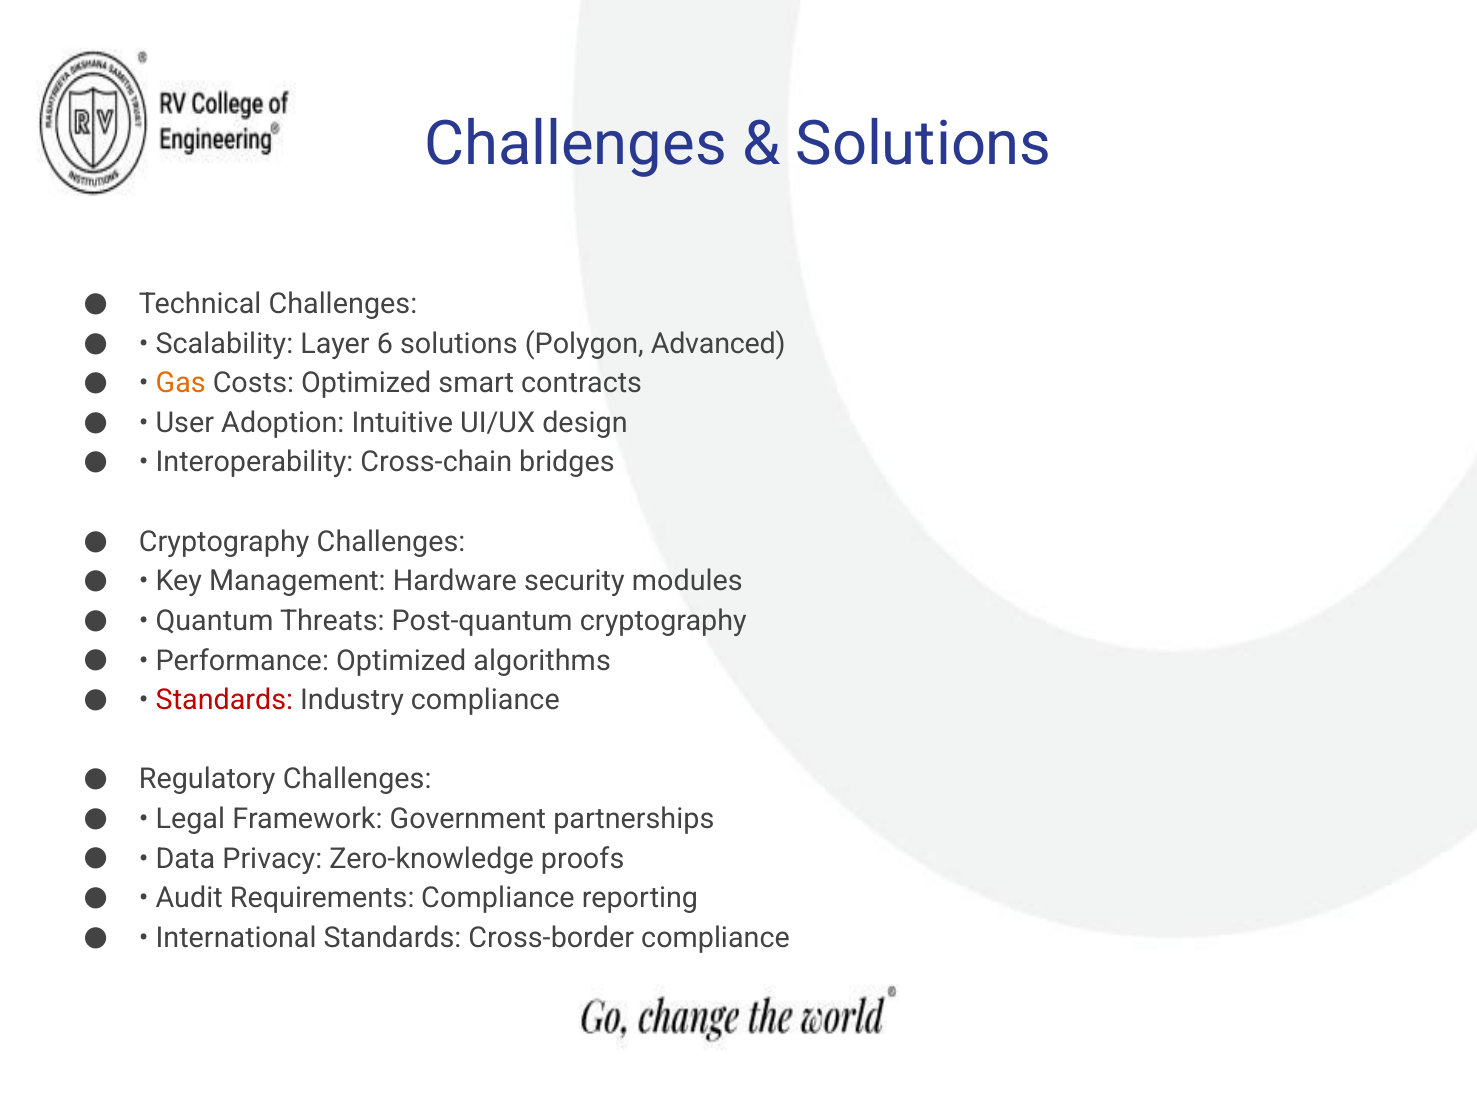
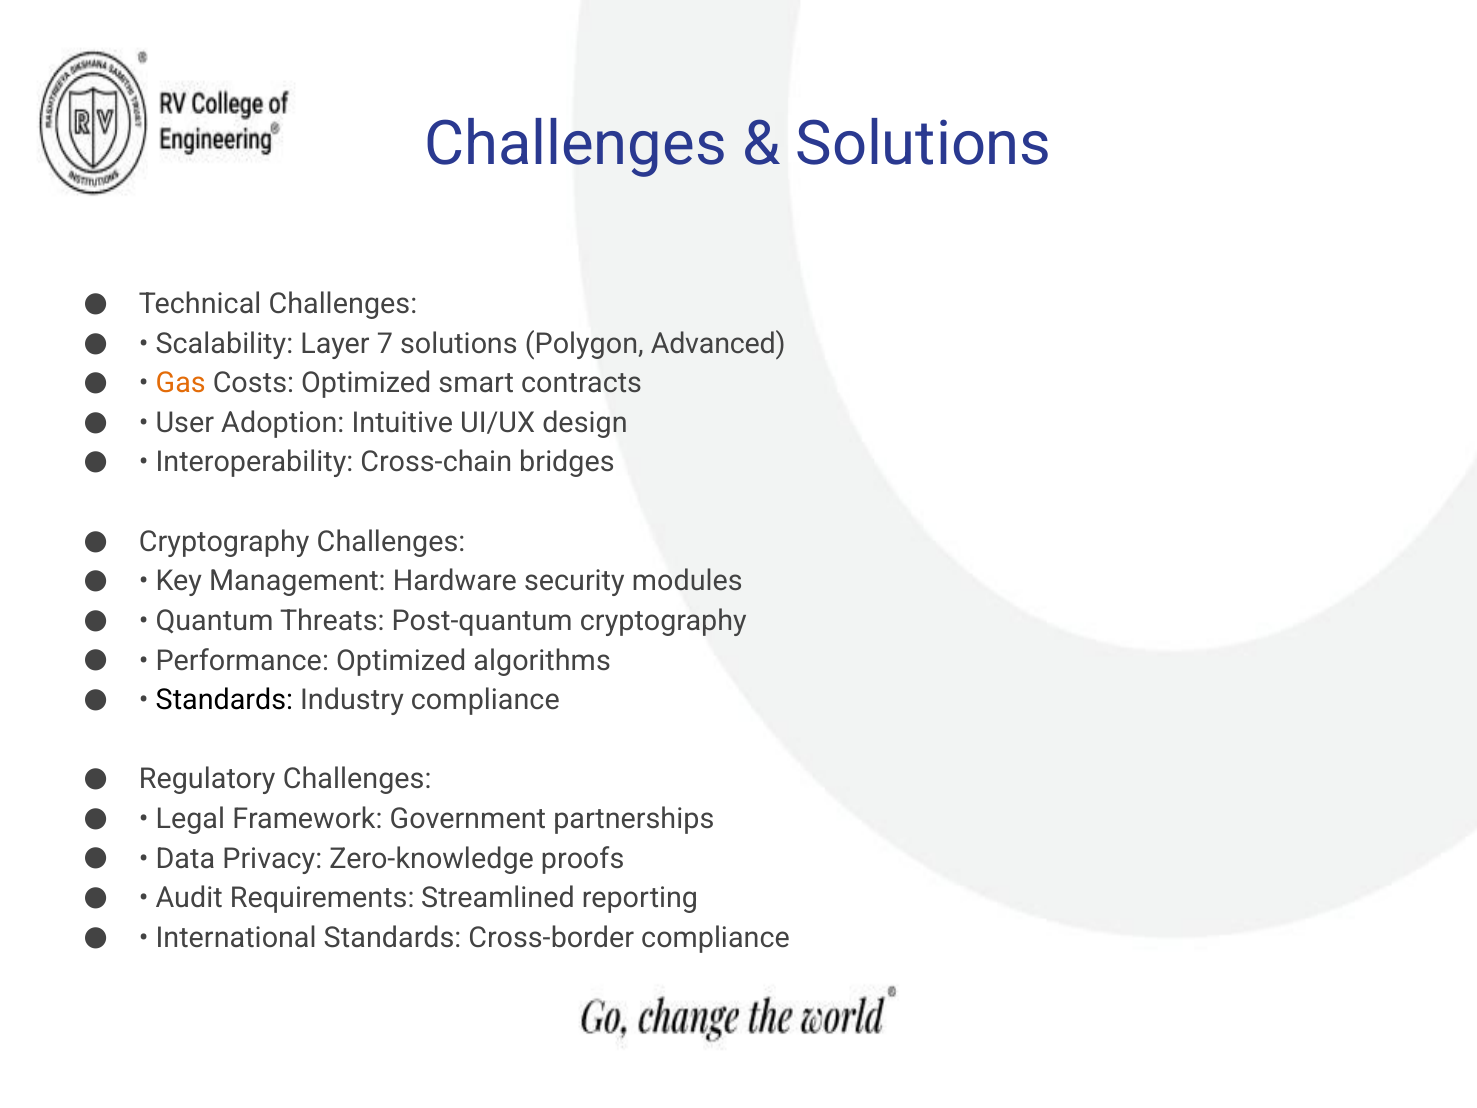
6: 6 -> 7 (385, 344)
Standards colour: red -> black (224, 700)
Requirements Compliance: Compliance -> Streamlined (498, 898)
